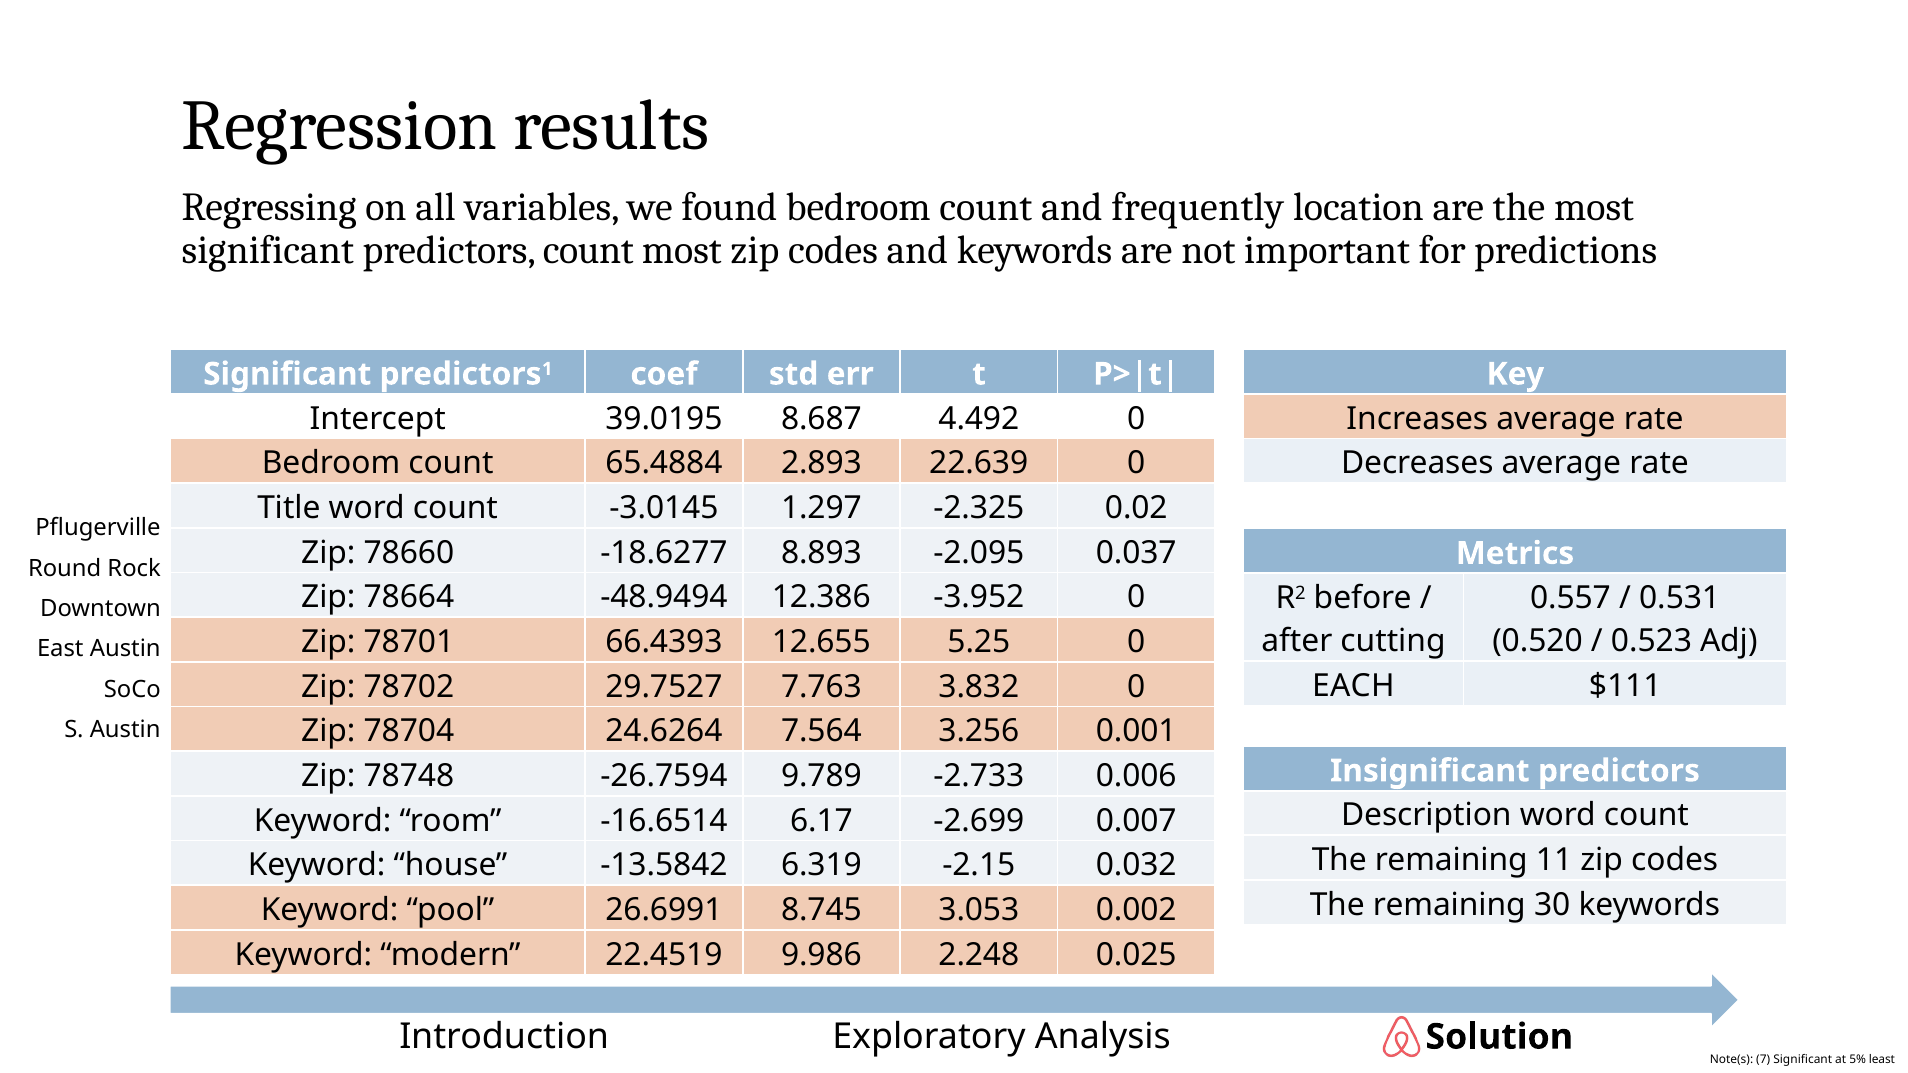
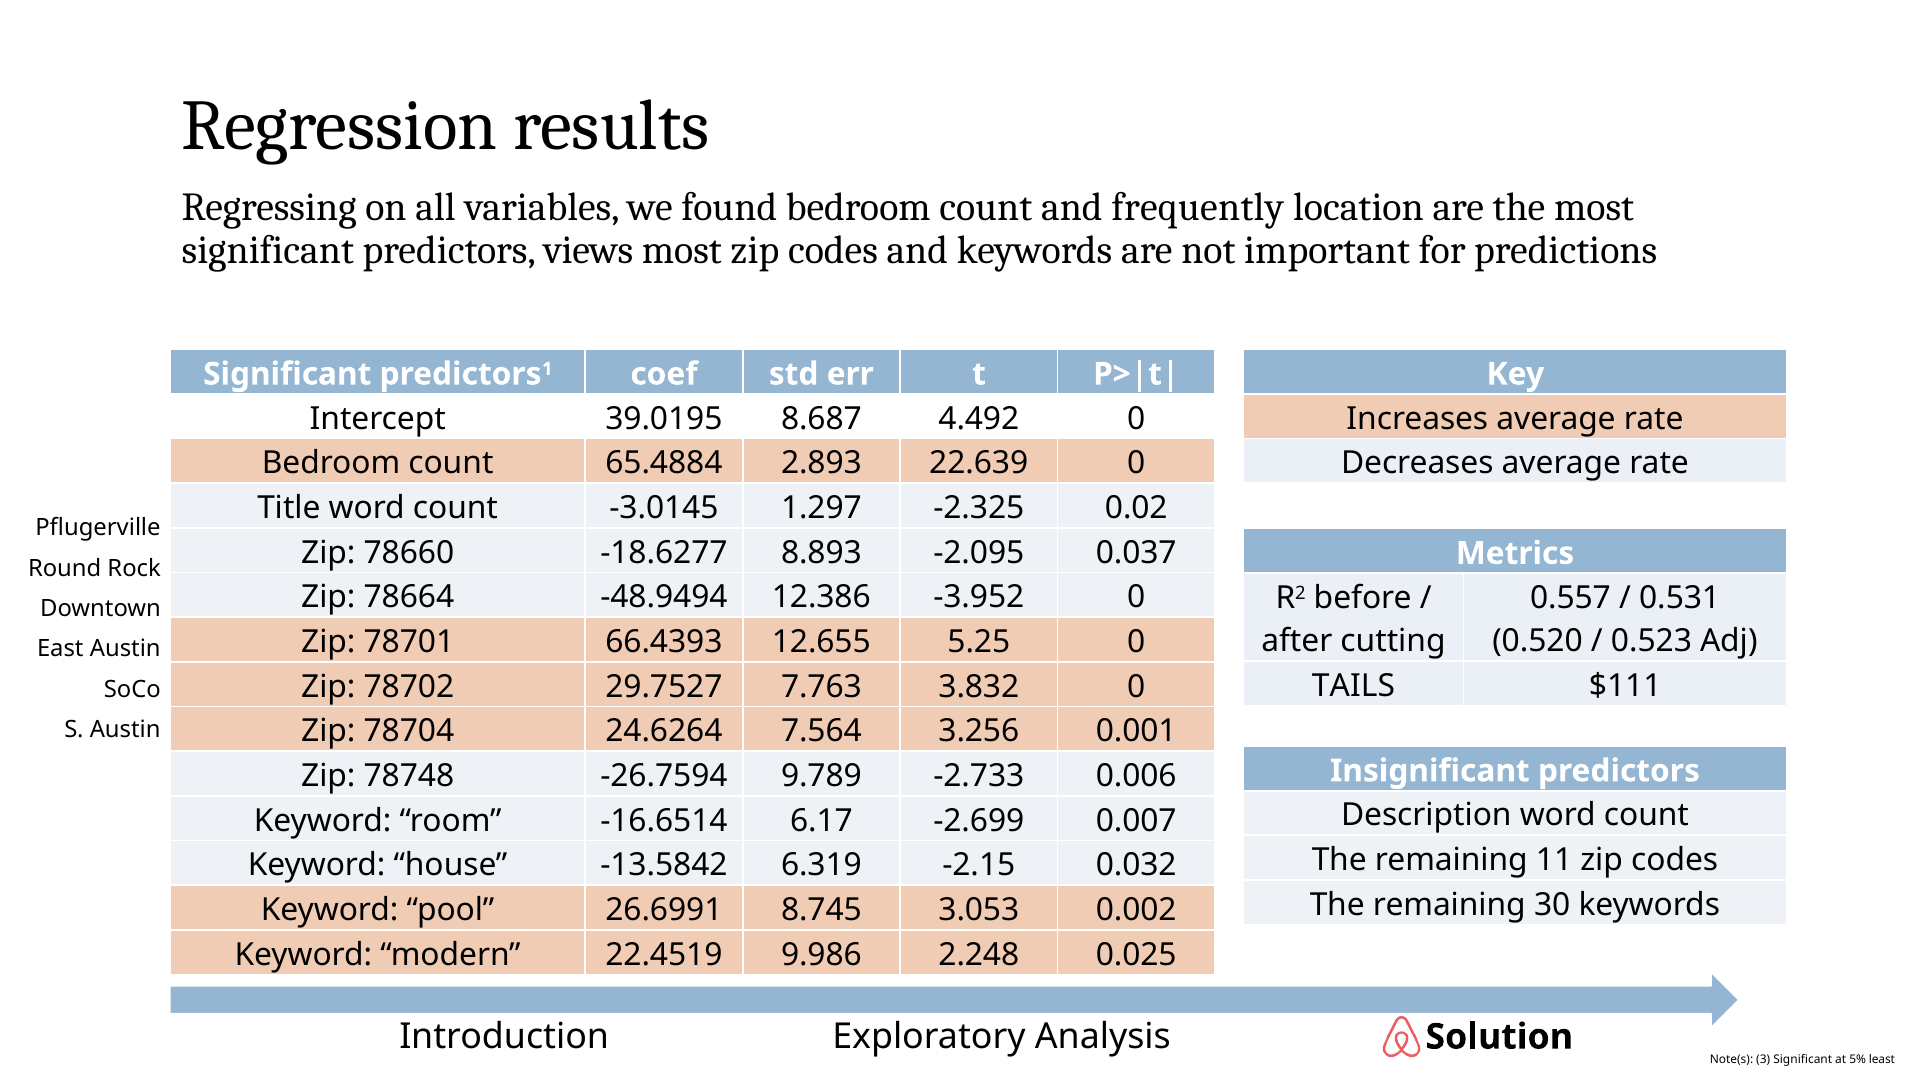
predictors count: count -> views (588, 250)
EACH: EACH -> TAILS (1353, 686)
7: 7 -> 3 (1763, 1060)
